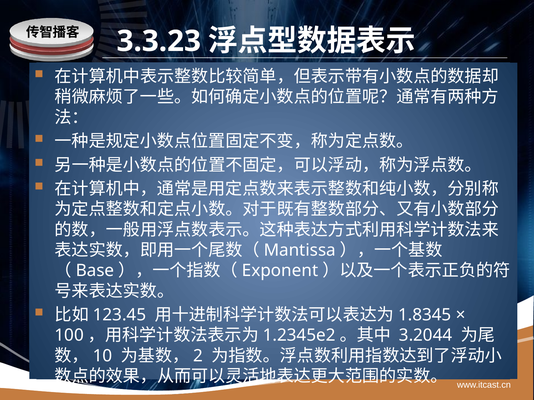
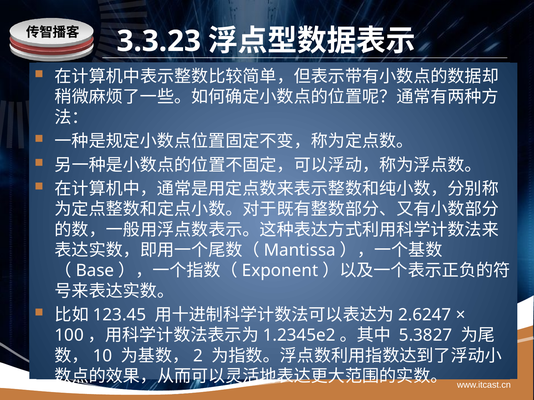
1.8345: 1.8345 -> 2.6247 (425, 315)
3.2044: 3.2044 -> 5.3827 (426, 336)
